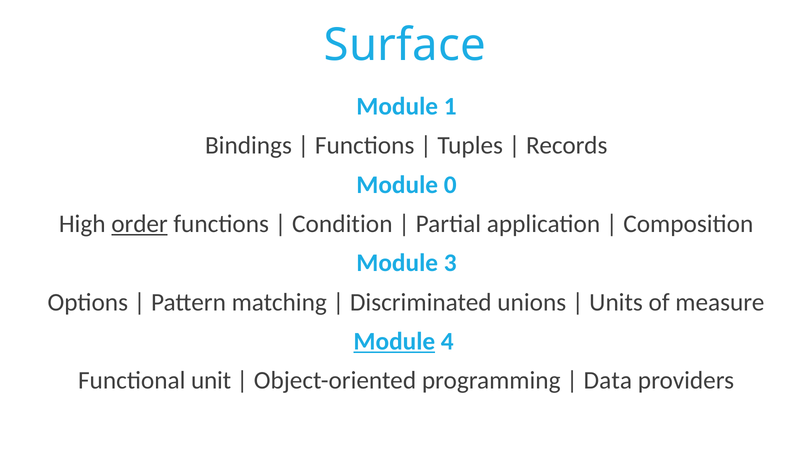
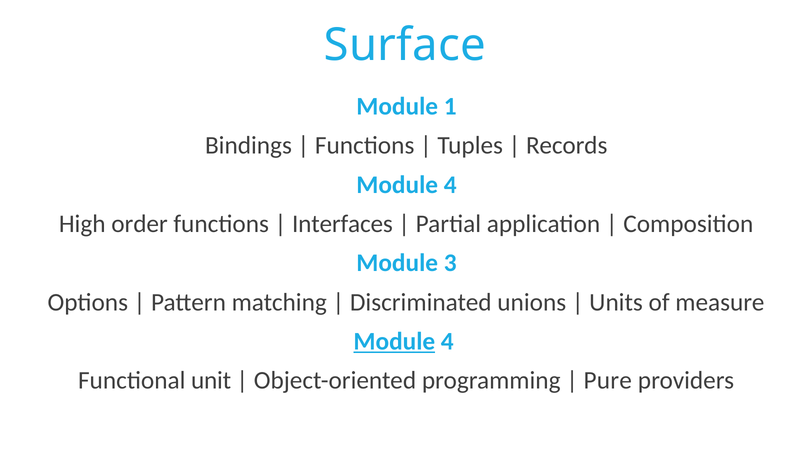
0: 0 -> 4 (450, 184)
order underline: present -> none (140, 224)
Condition: Condition -> Interfaces (342, 224)
Data: Data -> Pure (608, 380)
